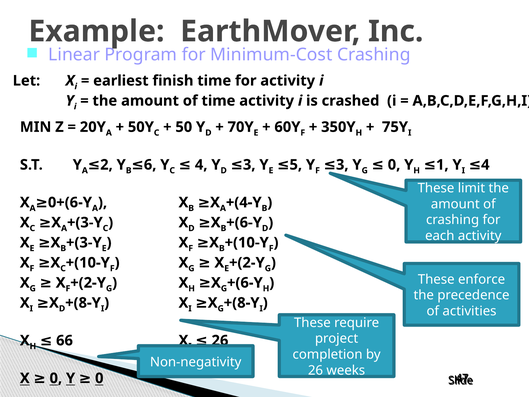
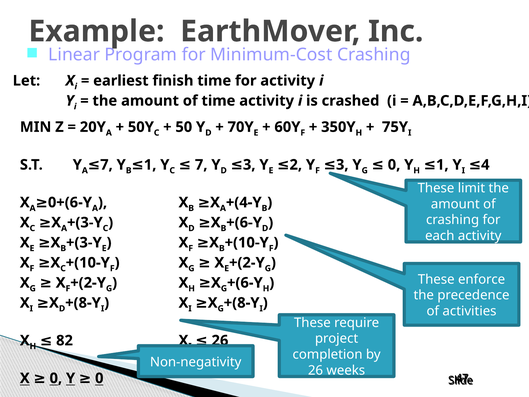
2: 2 -> 7 (106, 165)
6: 6 -> 1 (150, 165)
4: 4 -> 7 (201, 165)
5: 5 -> 2 (296, 165)
66: 66 -> 82 (64, 340)
